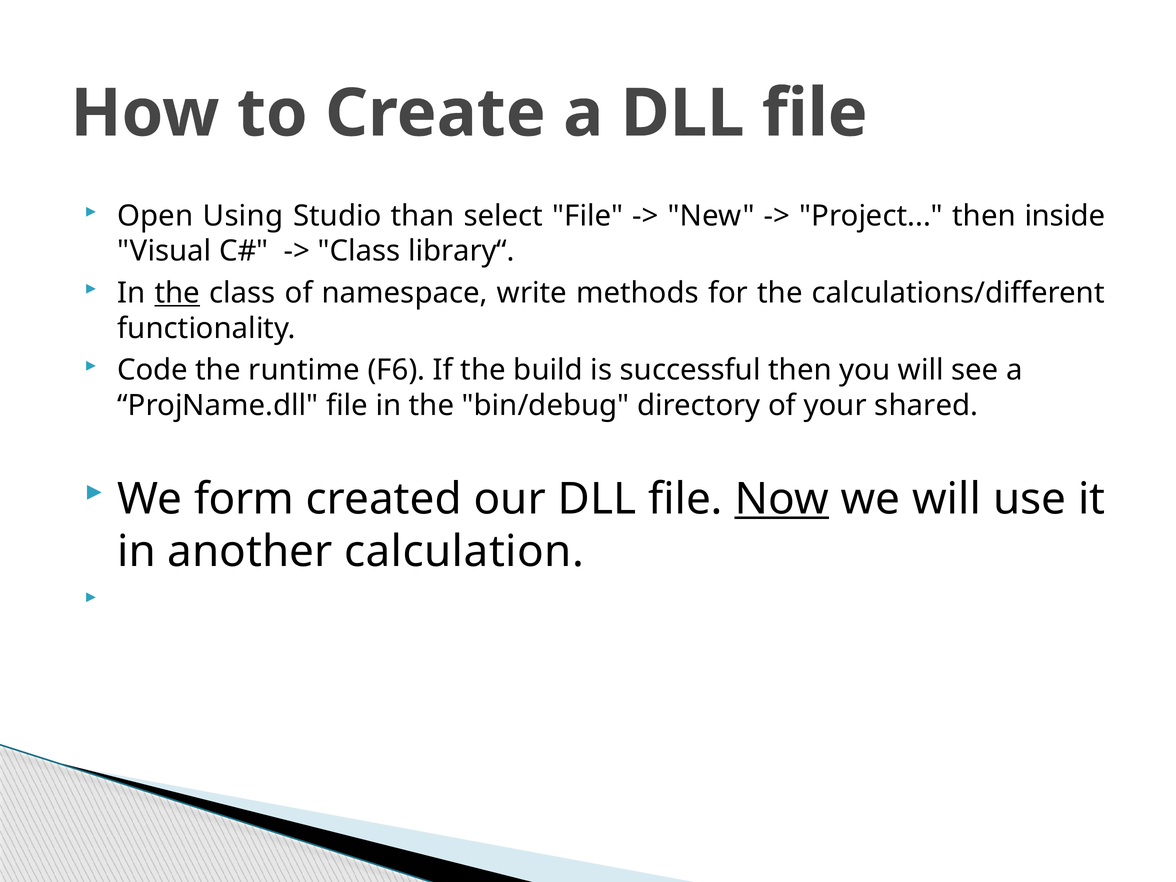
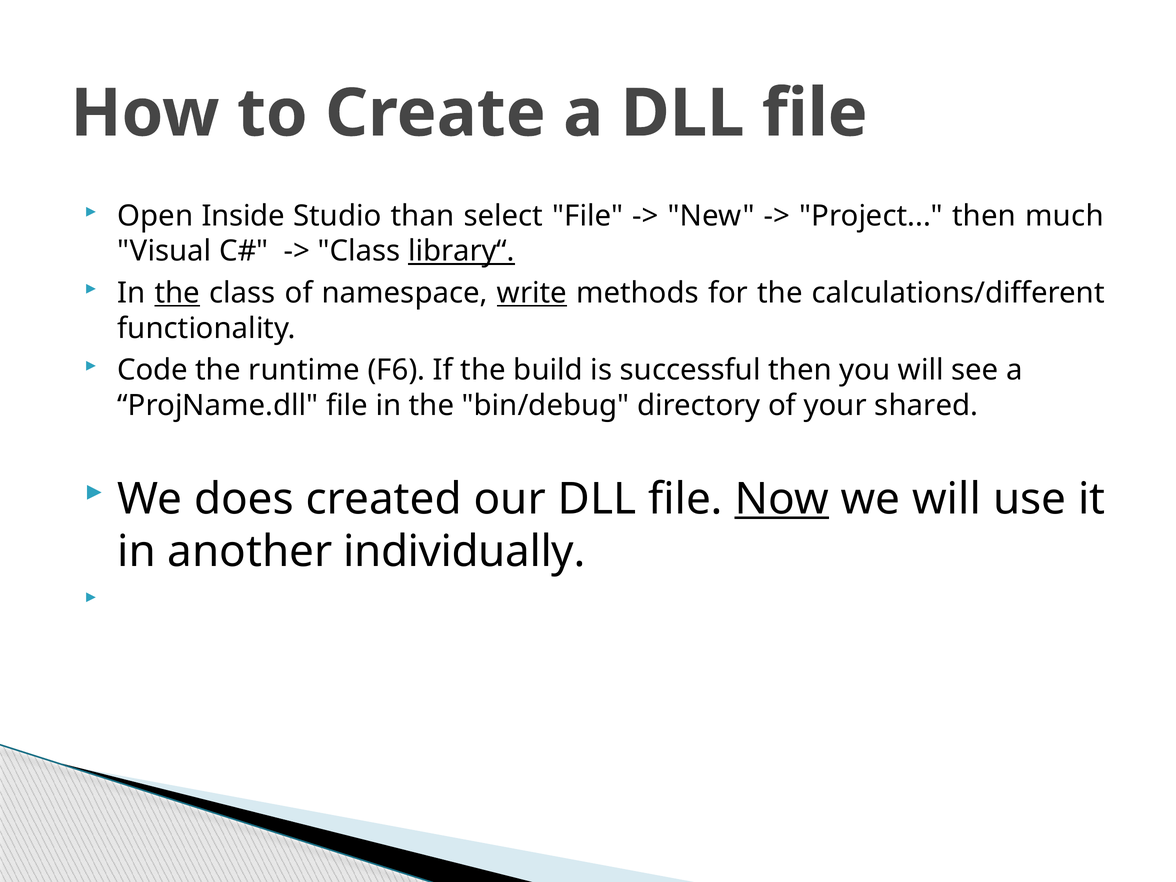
Using: Using -> Inside (243, 216)
inside: inside -> much (1065, 216)
library“ underline: none -> present (461, 251)
write underline: none -> present (532, 293)
form: form -> does (244, 499)
calculation: calculation -> individually (464, 552)
